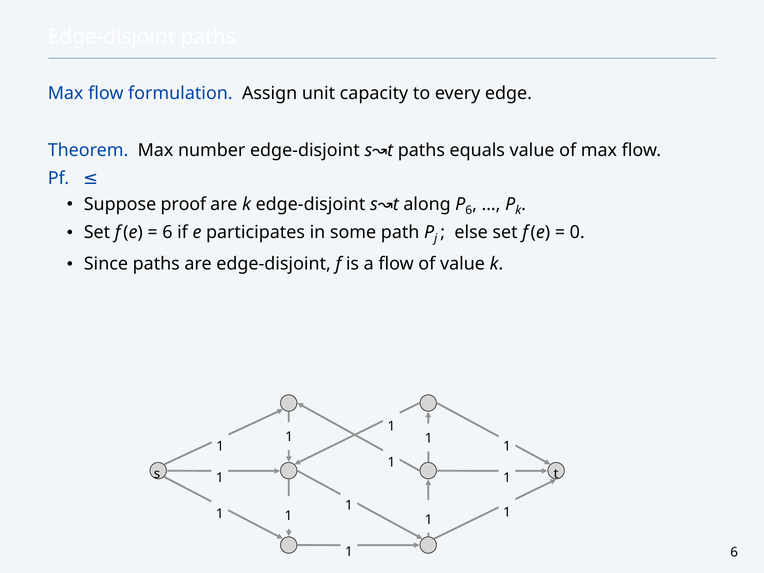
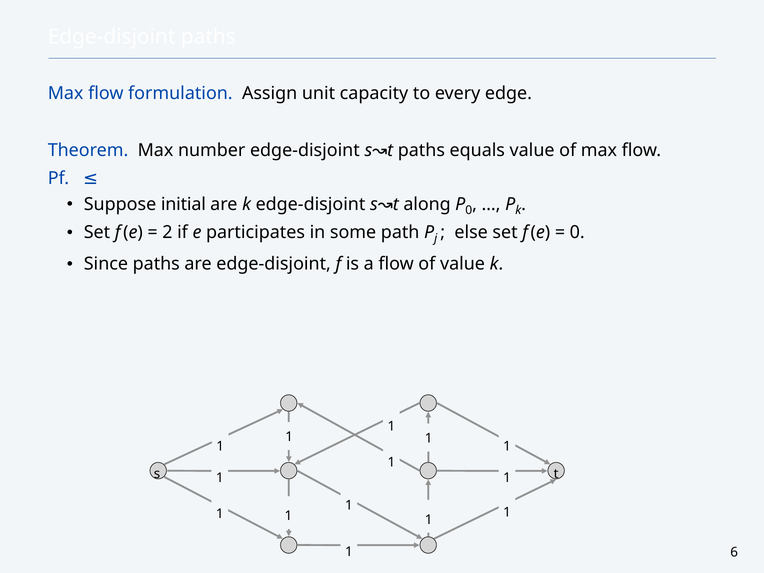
proof: proof -> initial (183, 204)
6: 6 -> 0 (469, 210)
6: 6 -> 2 (167, 233)
